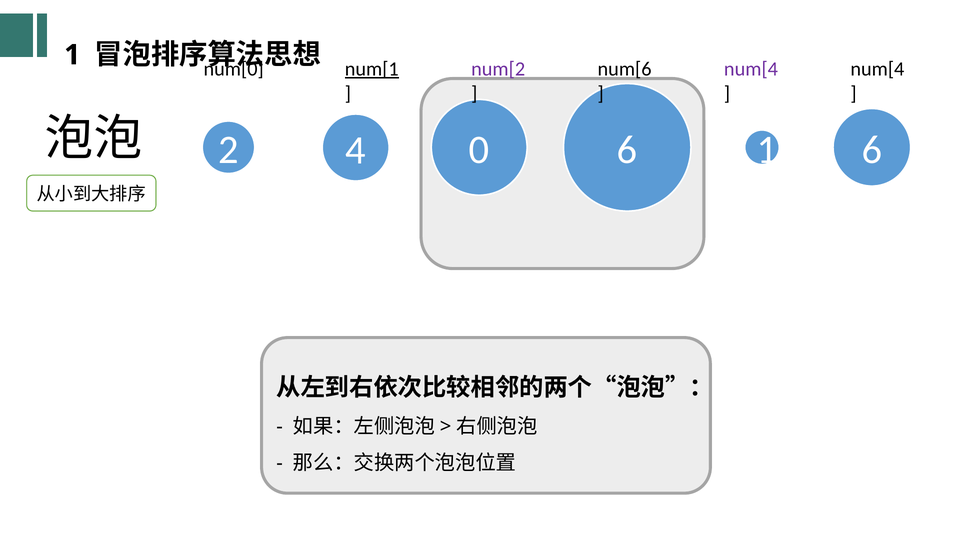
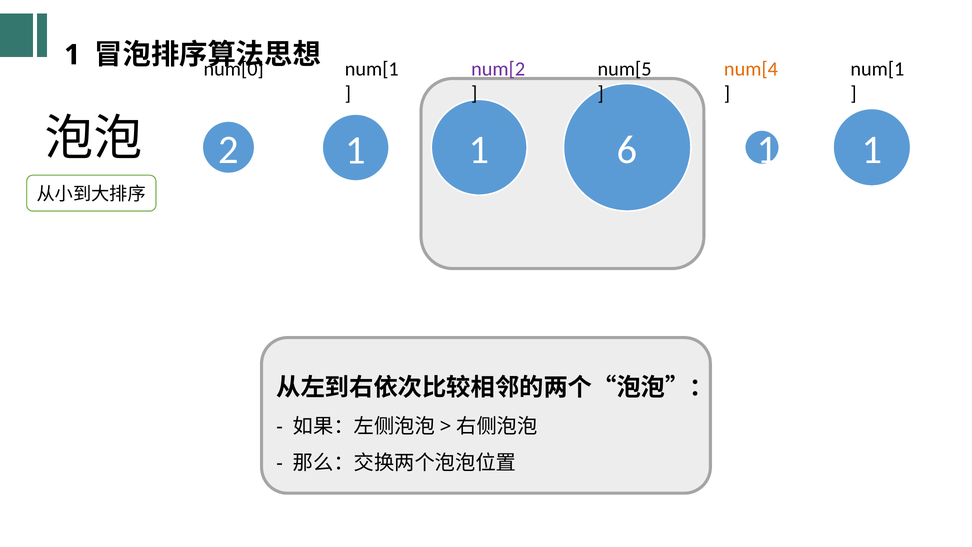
num[1 underline: present -> none (372, 69)
num[6: num[6 -> num[5 (625, 69)
num[4 colour: purple -> orange (751, 69)
num[4: num[4 -> num[1 (877, 69)
0: 0 -> 1 (479, 150)
2 4: 4 -> 1 (356, 150)
1 6: 6 -> 1 (872, 150)
